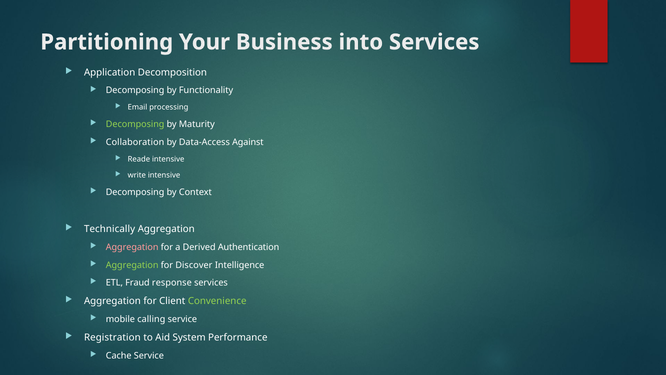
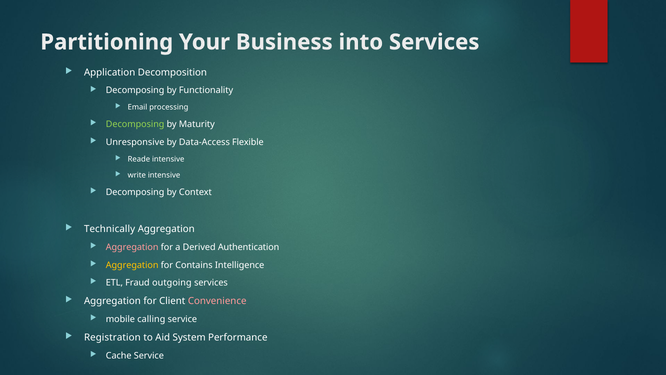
Collaboration: Collaboration -> Unresponsive (135, 142)
Against: Against -> Flexible (248, 142)
Aggregation colour: light green -> yellow (132, 265)
Discover: Discover -> Contains (194, 265)
response: response -> outgoing (172, 283)
Convenience colour: light green -> pink (217, 301)
